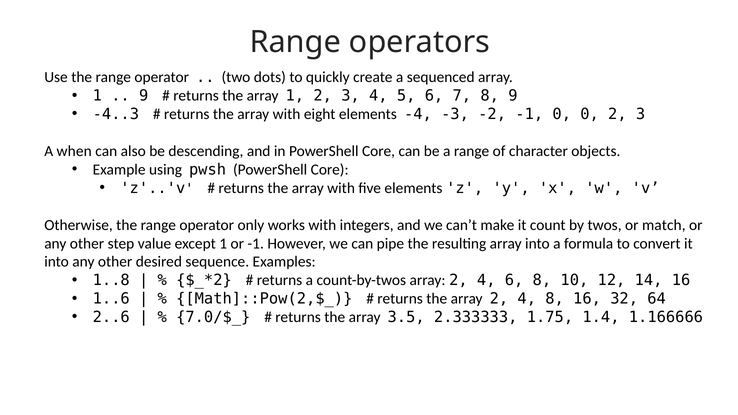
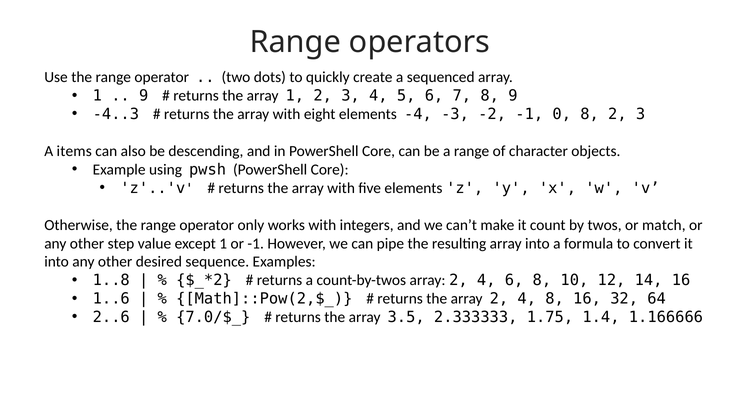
0 0: 0 -> 8 (590, 114)
when: when -> items (74, 151)
